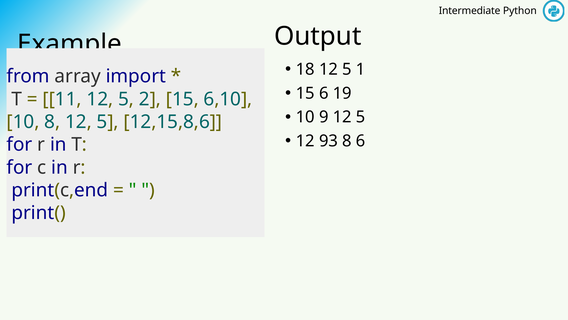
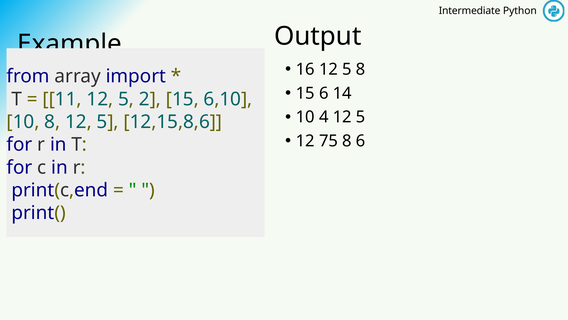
18: 18 -> 16 (305, 69)
5 1: 1 -> 8 (361, 69)
19: 19 -> 14 (342, 93)
9: 9 -> 4 (324, 117)
93: 93 -> 75 (329, 141)
